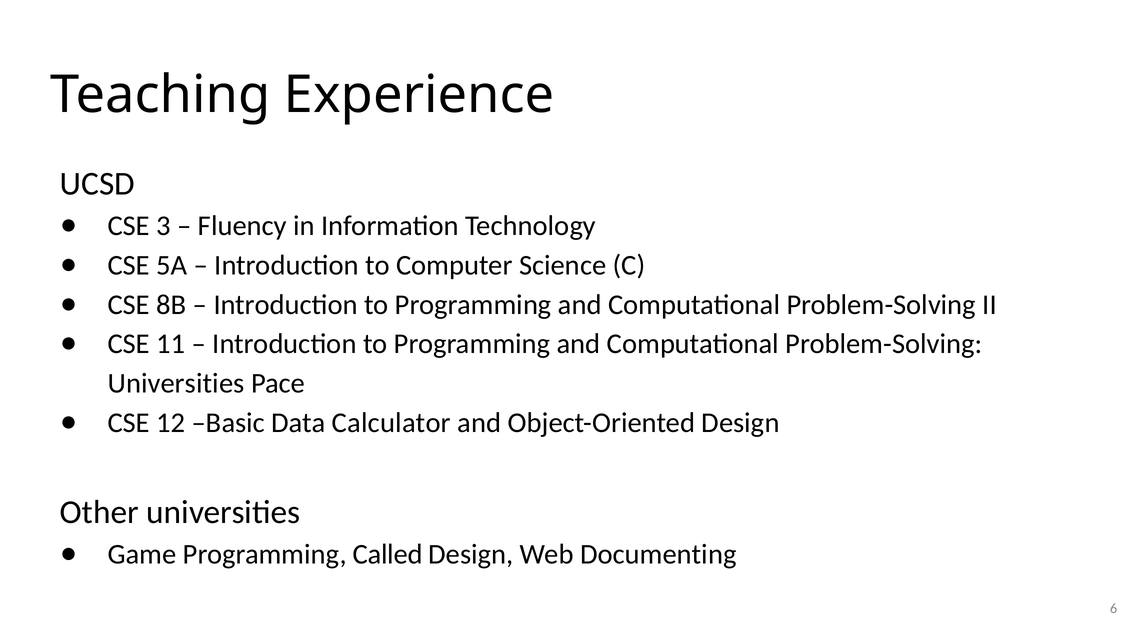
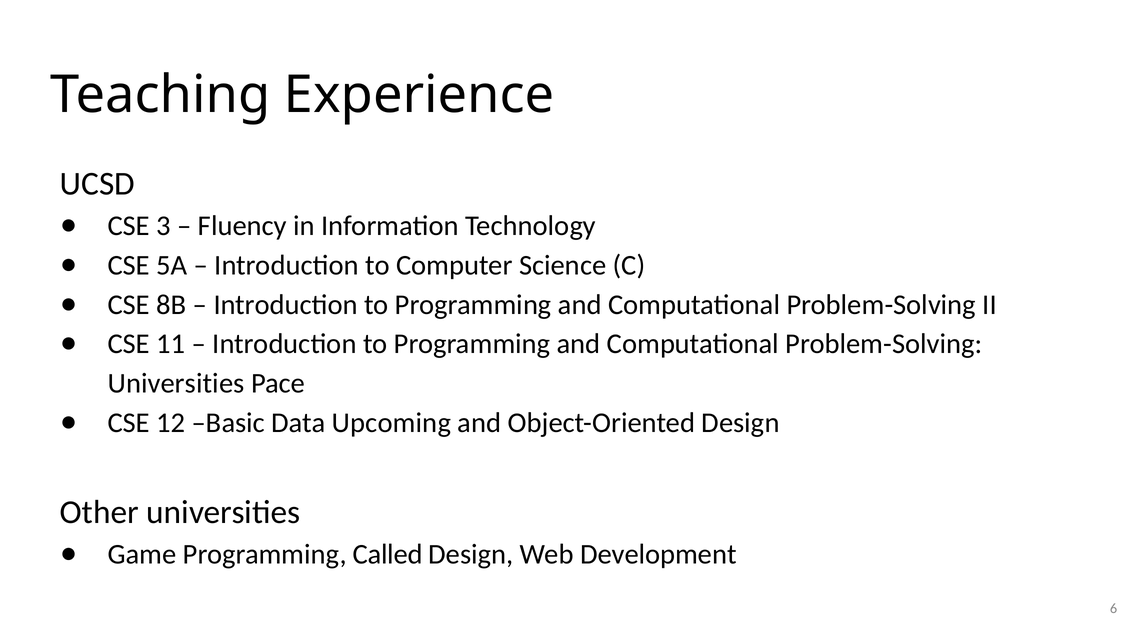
Calculator: Calculator -> Upcoming (391, 423)
Documenting: Documenting -> Development (658, 555)
